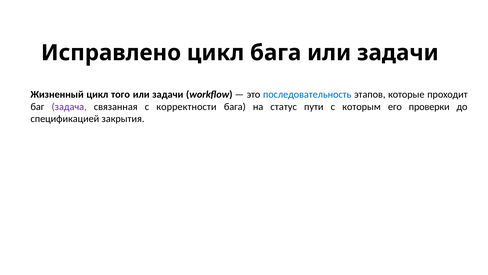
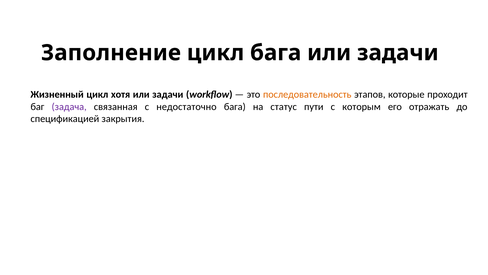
Исправлено: Исправлено -> Заполнение (111, 53)
того: того -> хотя (121, 94)
последовательность colour: blue -> orange (307, 94)
корректности: корректности -> недостаточно (186, 106)
проверки: проверки -> отражать (429, 106)
